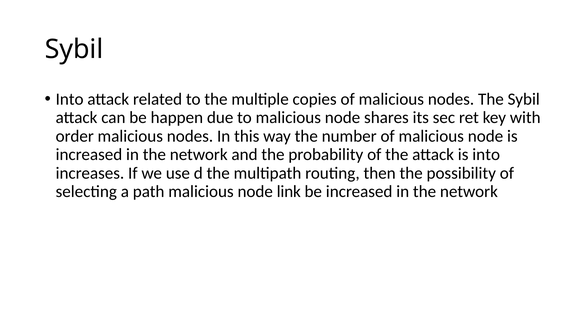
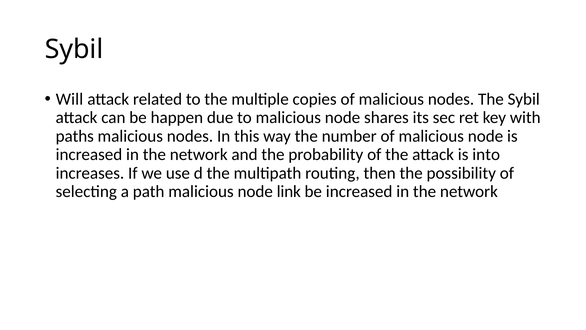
Into: Into -> Will (69, 99)
order: order -> paths (75, 136)
